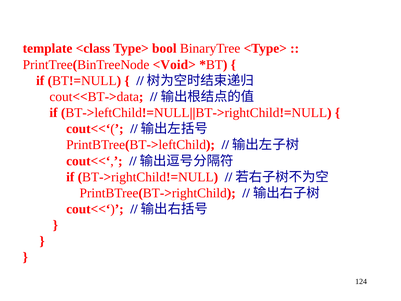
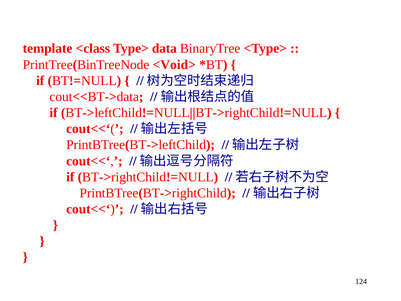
bool: bool -> data (164, 49)
